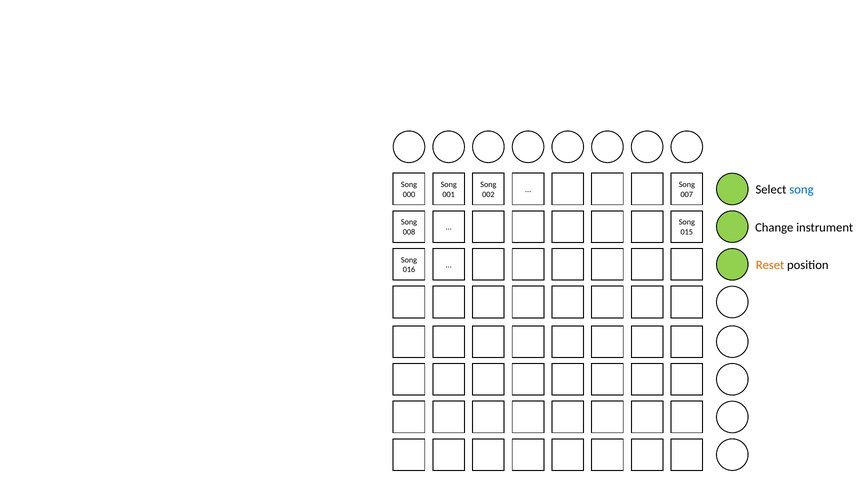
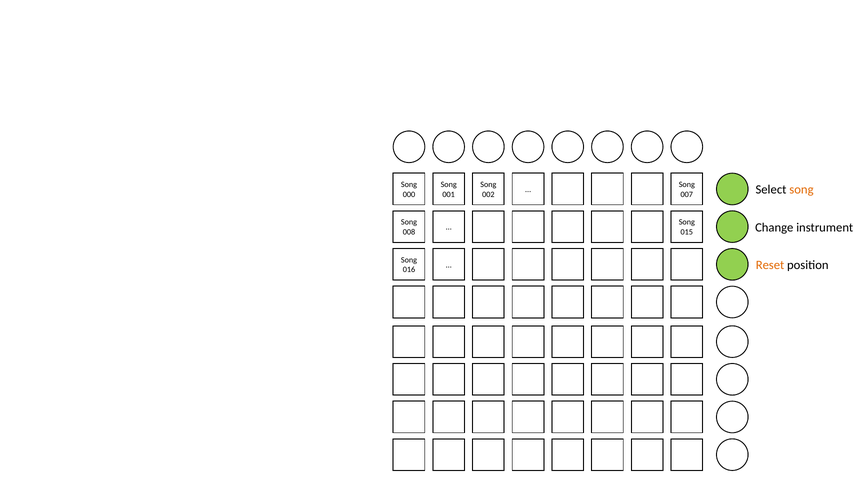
song colour: blue -> orange (801, 190)
